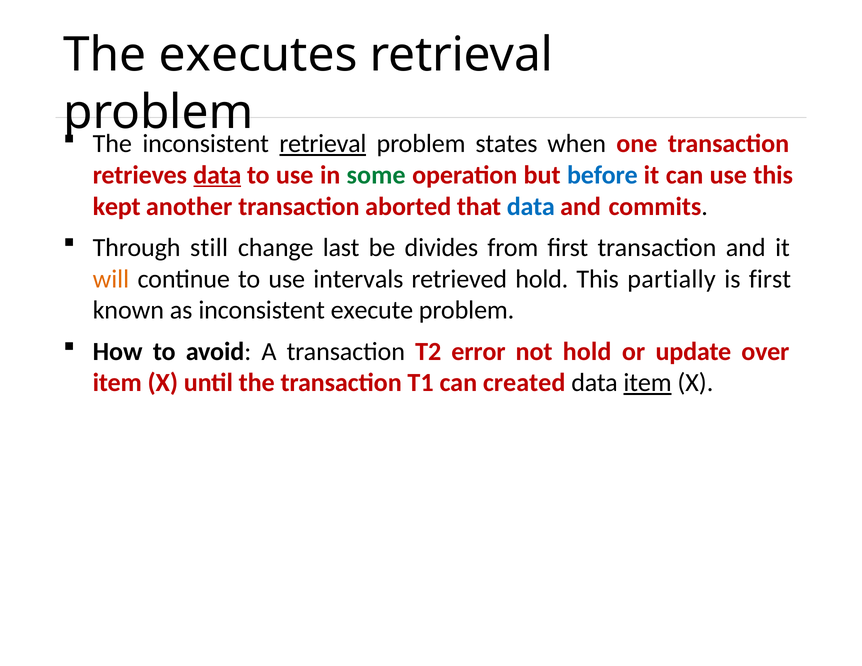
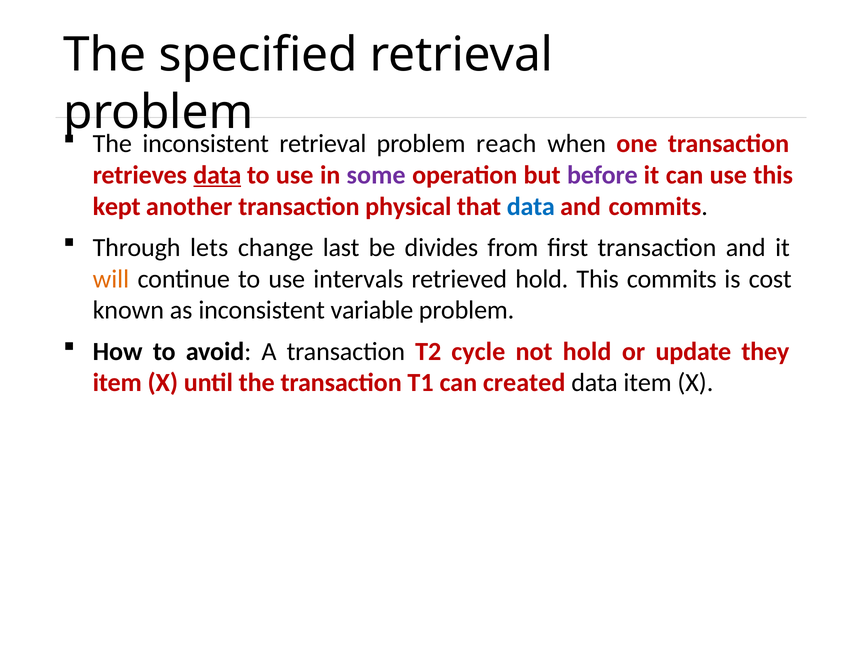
executes: executes -> specified (258, 55)
retrieval underline: present -> none (323, 144)
states: states -> reach (506, 144)
some colour: green -> purple (376, 175)
before colour: blue -> purple (602, 175)
aborted: aborted -> physical (408, 206)
still: still -> lets (209, 248)
This partially: partially -> commits (672, 279)
is first: first -> cost (770, 279)
execute: execute -> variable (372, 310)
error: error -> cycle (478, 351)
over: over -> they (765, 351)
item underline: present -> none (648, 383)
